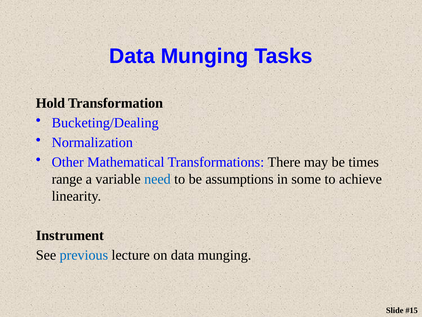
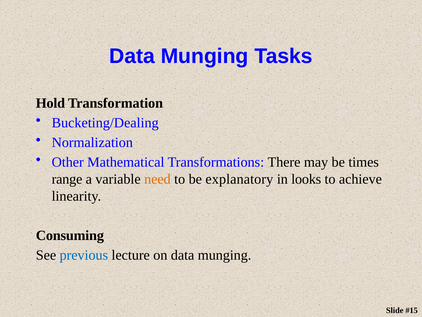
need colour: blue -> orange (157, 179)
assumptions: assumptions -> explanatory (239, 179)
some: some -> looks (306, 179)
Instrument: Instrument -> Consuming (70, 235)
